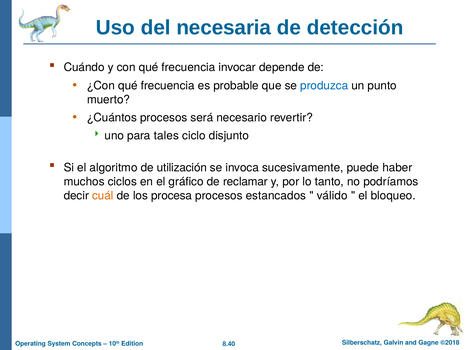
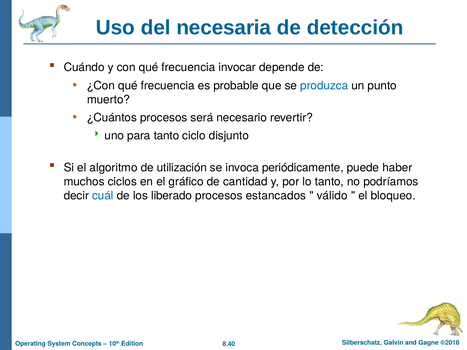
para tales: tales -> tanto (166, 136)
sucesivamente: sucesivamente -> periódicamente (303, 168)
reclamar: reclamar -> cantidad (245, 182)
cuál colour: orange -> blue (103, 196)
procesa: procesa -> liberado (172, 196)
